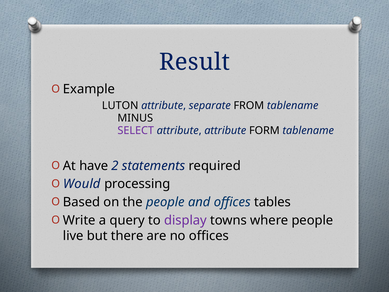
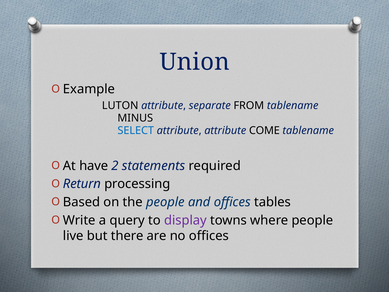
Result: Result -> Union (195, 62)
SELECT colour: purple -> blue (136, 131)
FORM: FORM -> COME (264, 131)
Would: Would -> Return (82, 184)
